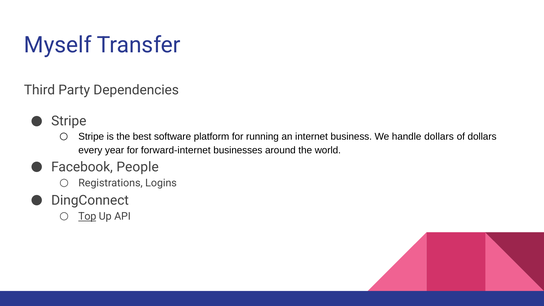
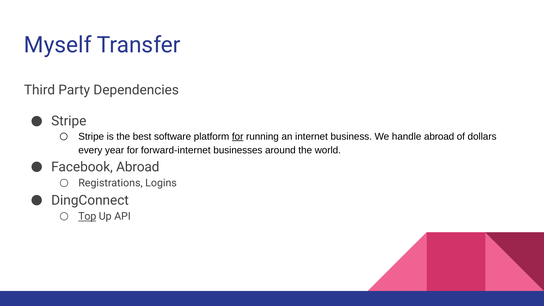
for underline: none -> present (238, 137)
handle dollars: dollars -> abroad (439, 137)
Facebook People: People -> Abroad (138, 167)
